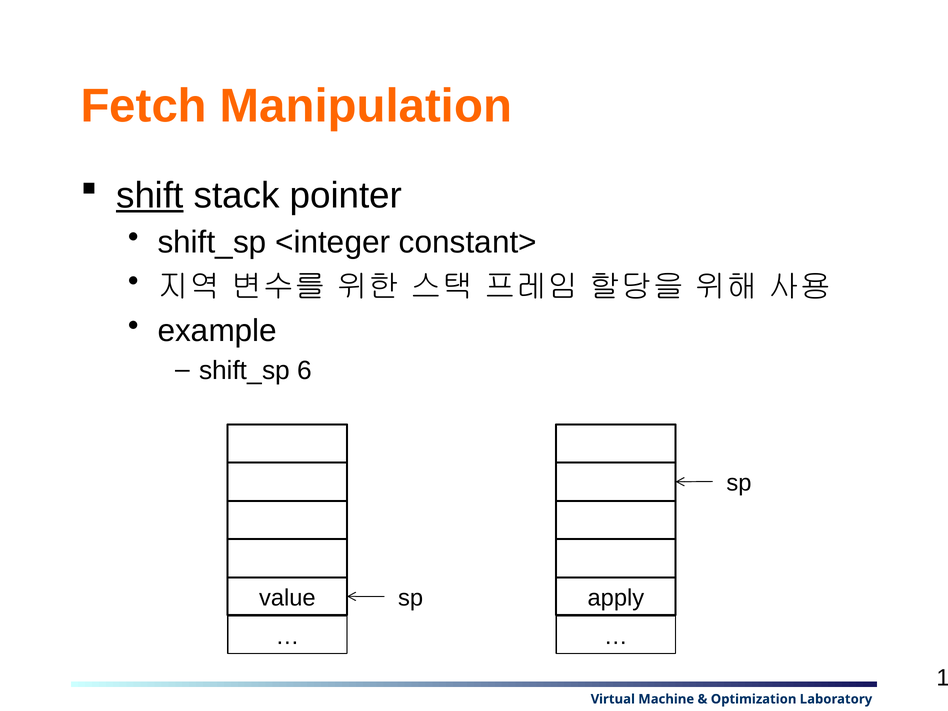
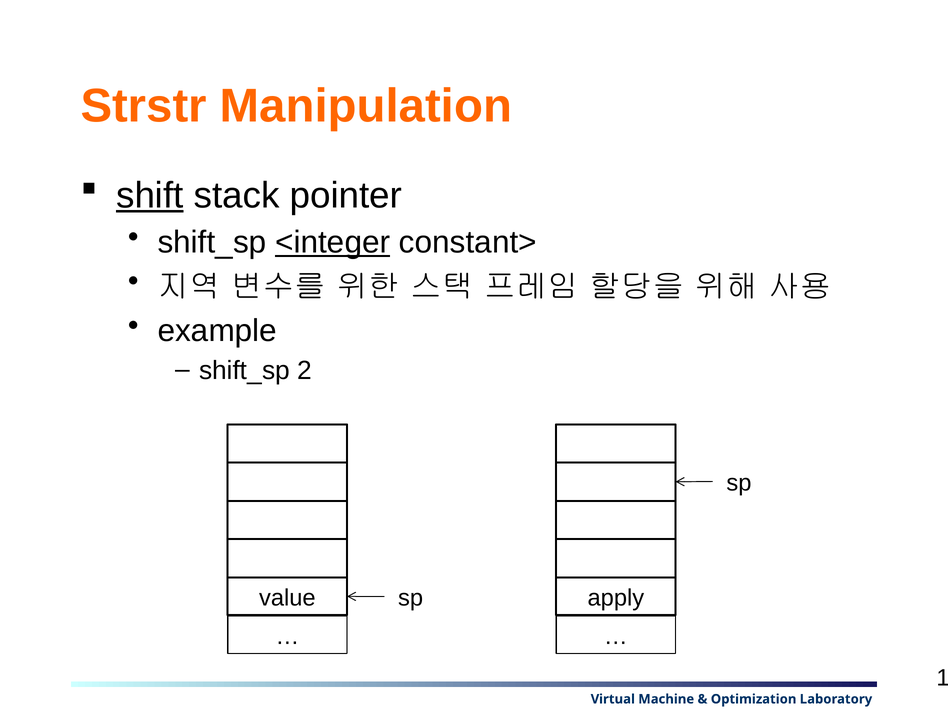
Fetch: Fetch -> Strstr (144, 106)
<integer underline: none -> present (333, 242)
6: 6 -> 2 (304, 371)
